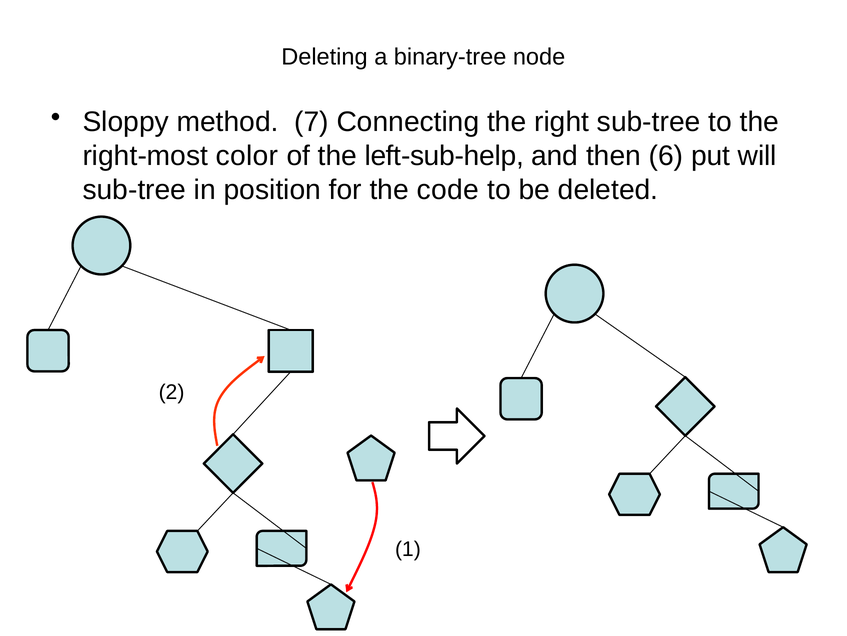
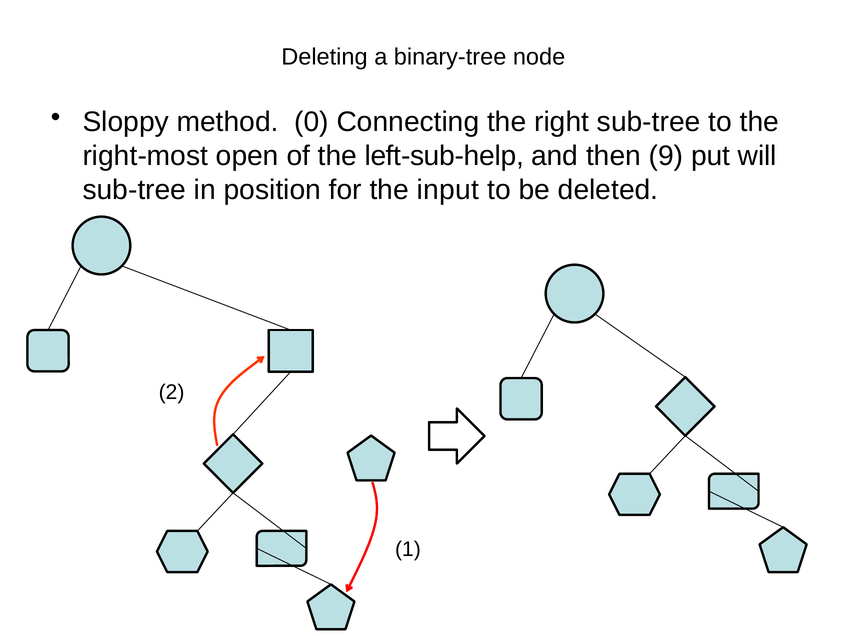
7: 7 -> 0 (312, 122)
color: color -> open (247, 156)
6: 6 -> 9 (666, 156)
code: code -> input (448, 190)
